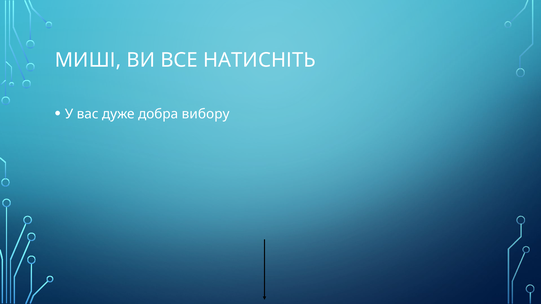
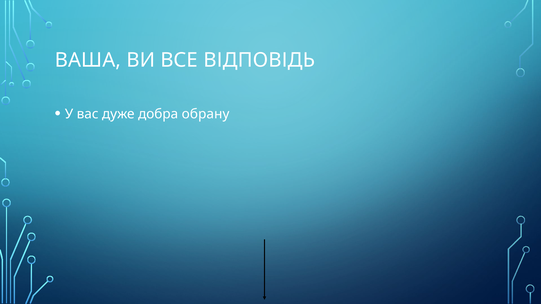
МИШІ: МИШІ -> ВАША (88, 60)
НАТИСНІТЬ: НАТИСНІТЬ -> ВІДПОВІДЬ (259, 60)
вибору: вибору -> обрану (206, 114)
